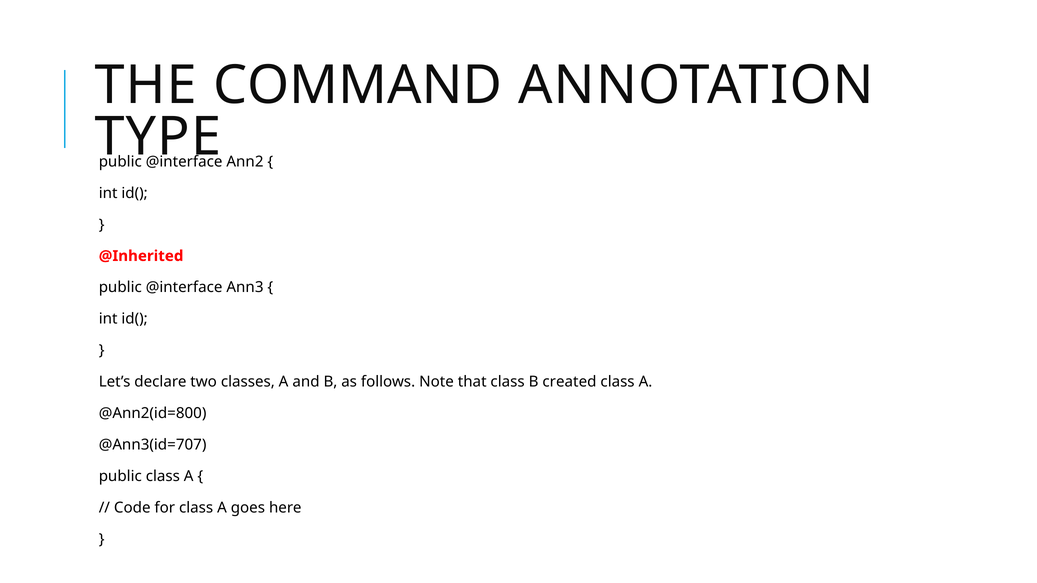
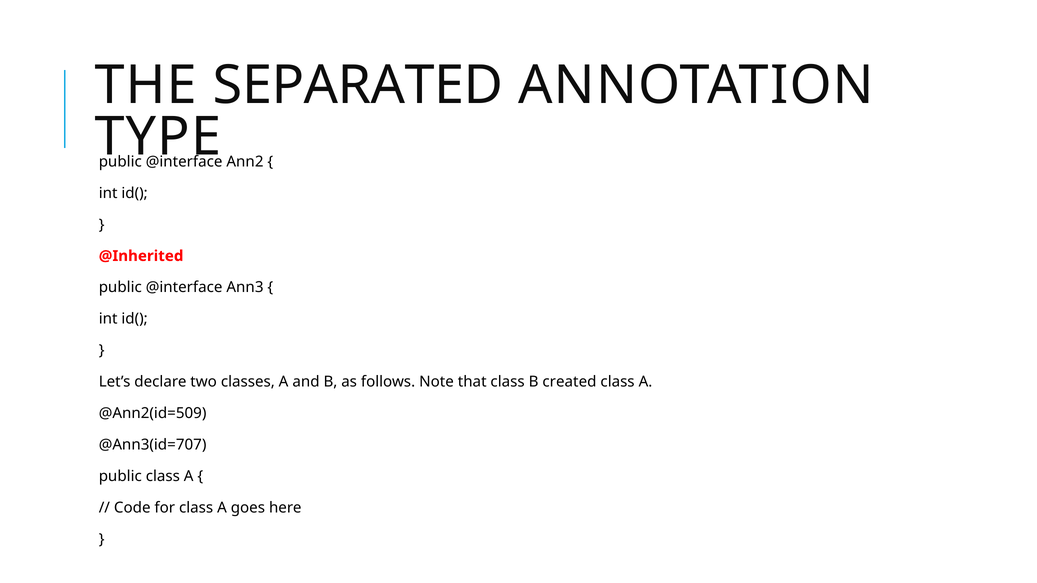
COMMAND: COMMAND -> SEPARATED (358, 85)
@Ann2(id=800: @Ann2(id=800 -> @Ann2(id=509 (153, 414)
